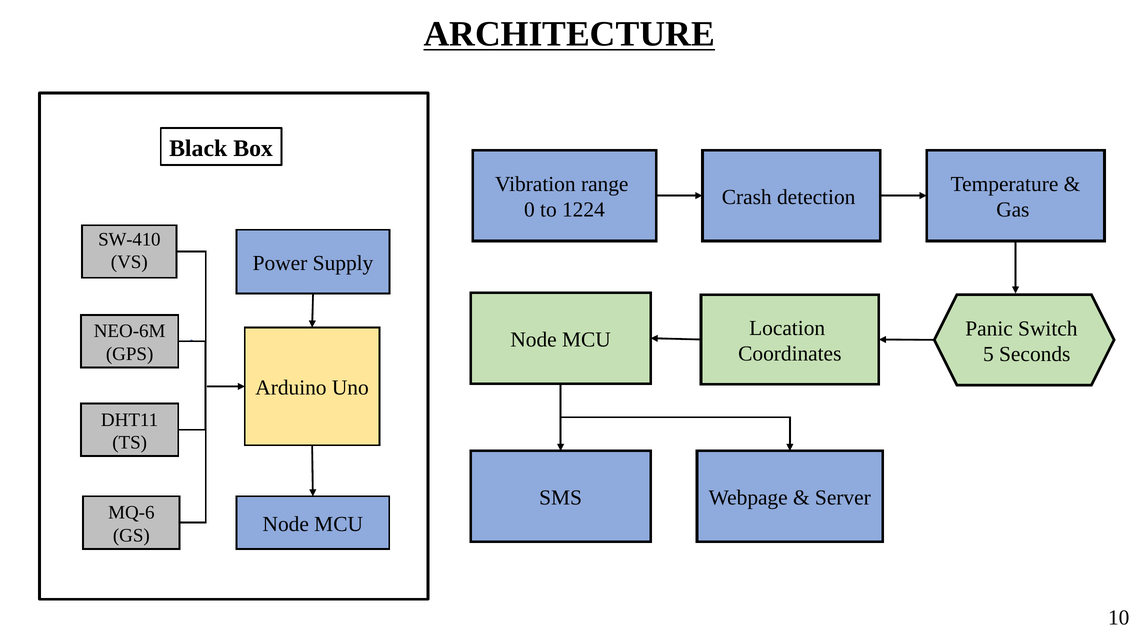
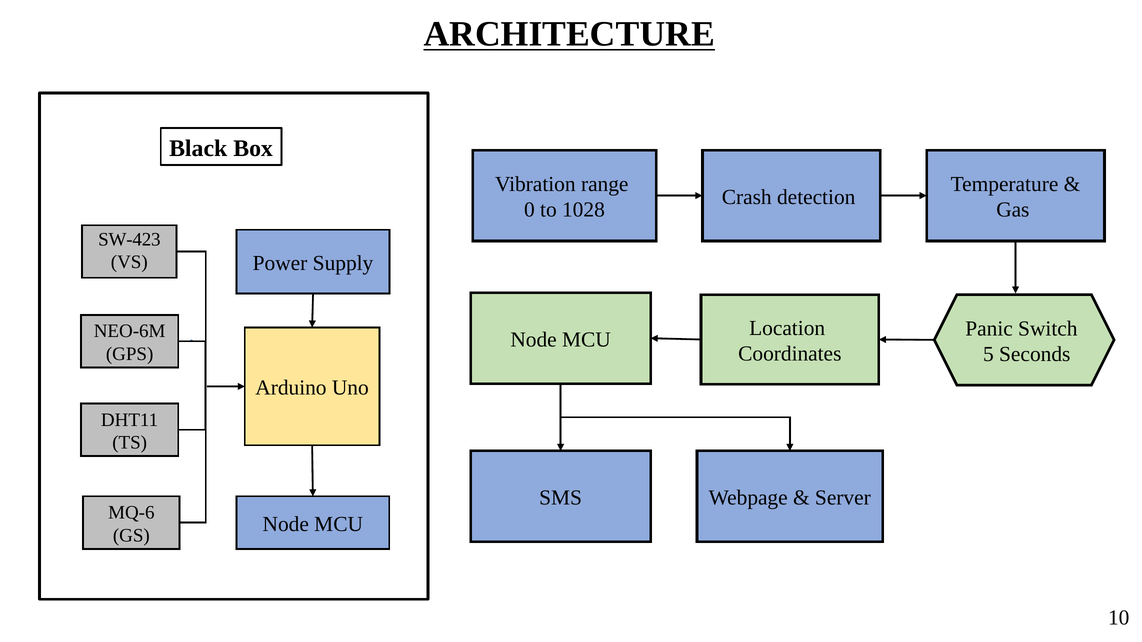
1224: 1224 -> 1028 (583, 210)
SW-410: SW-410 -> SW-423 (129, 239)
